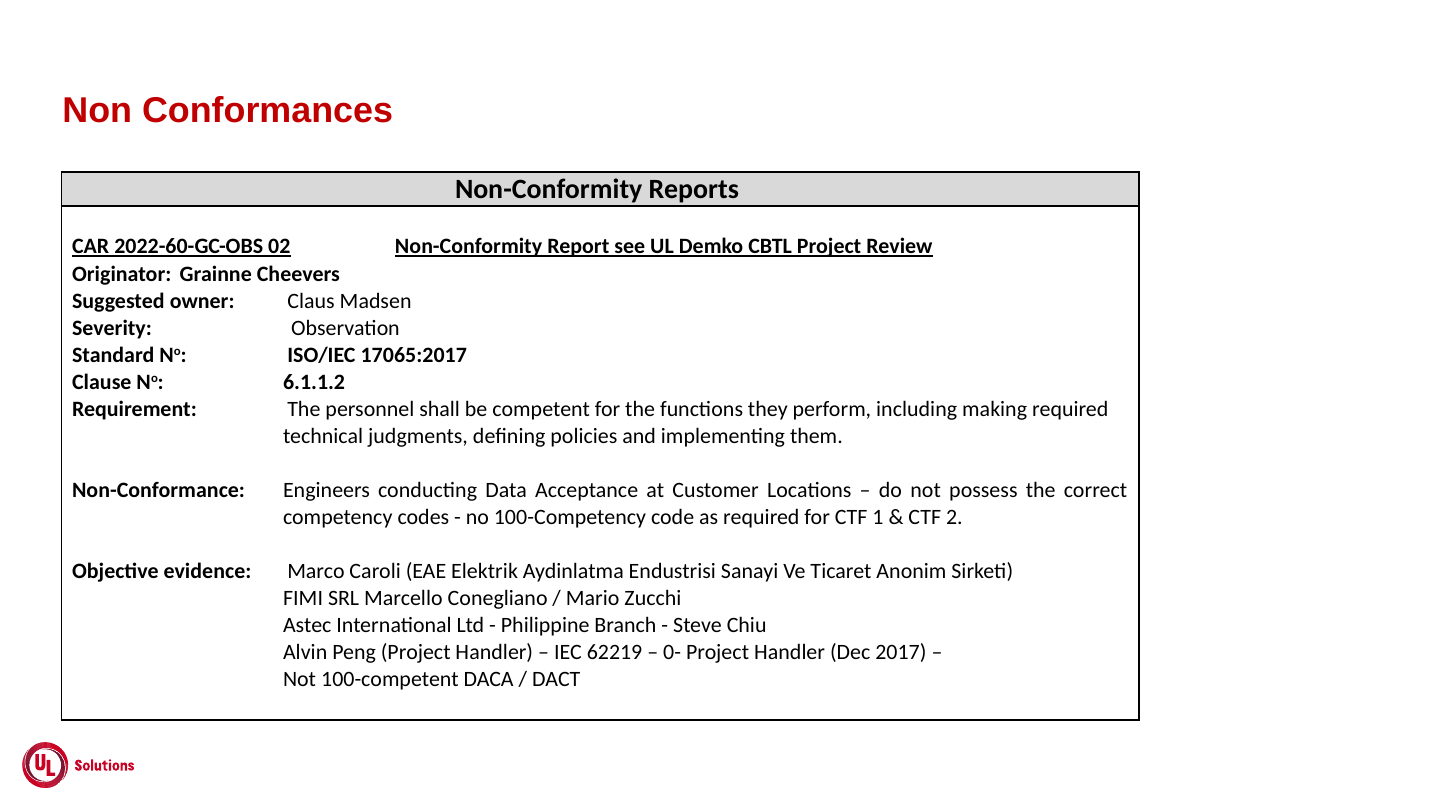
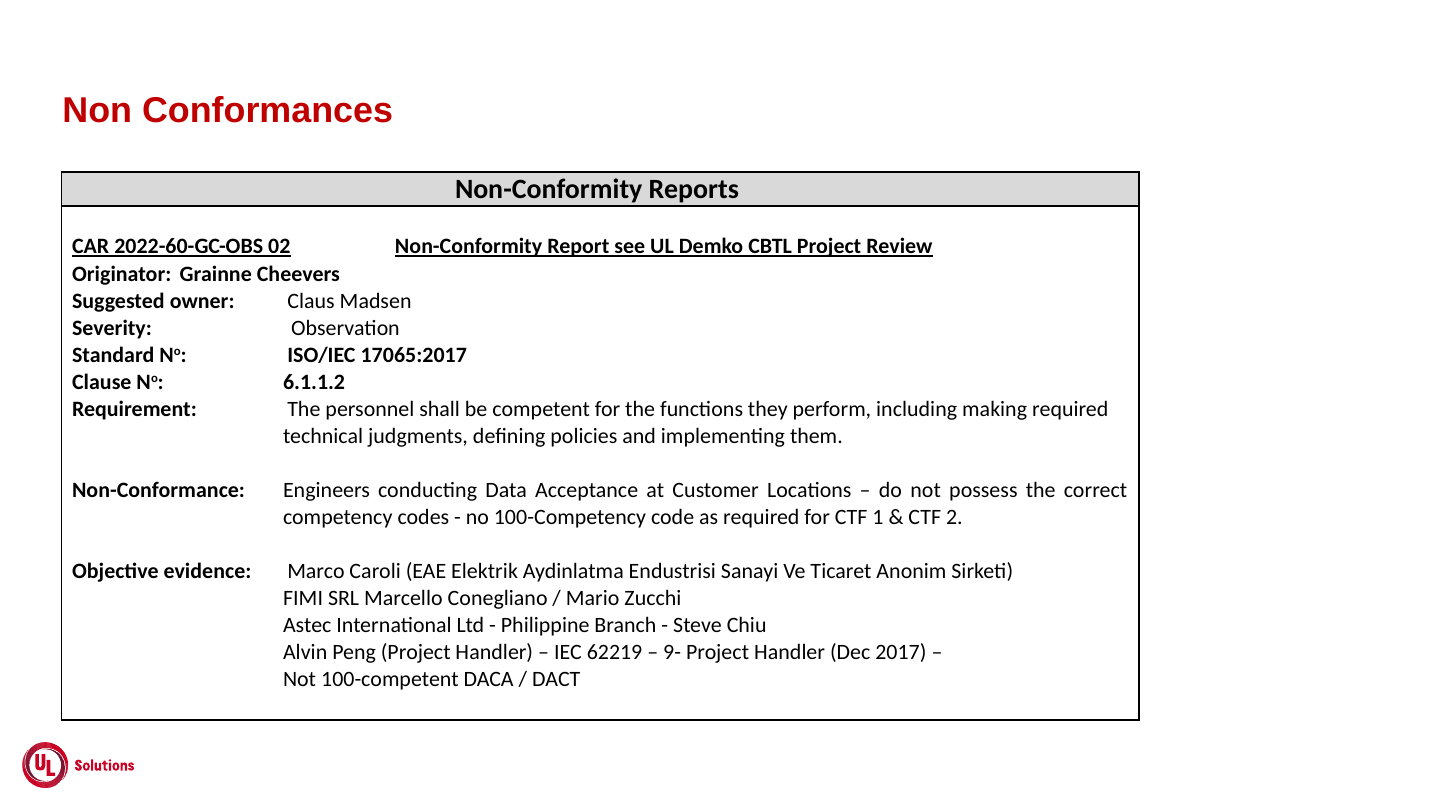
0-: 0- -> 9- (672, 653)
